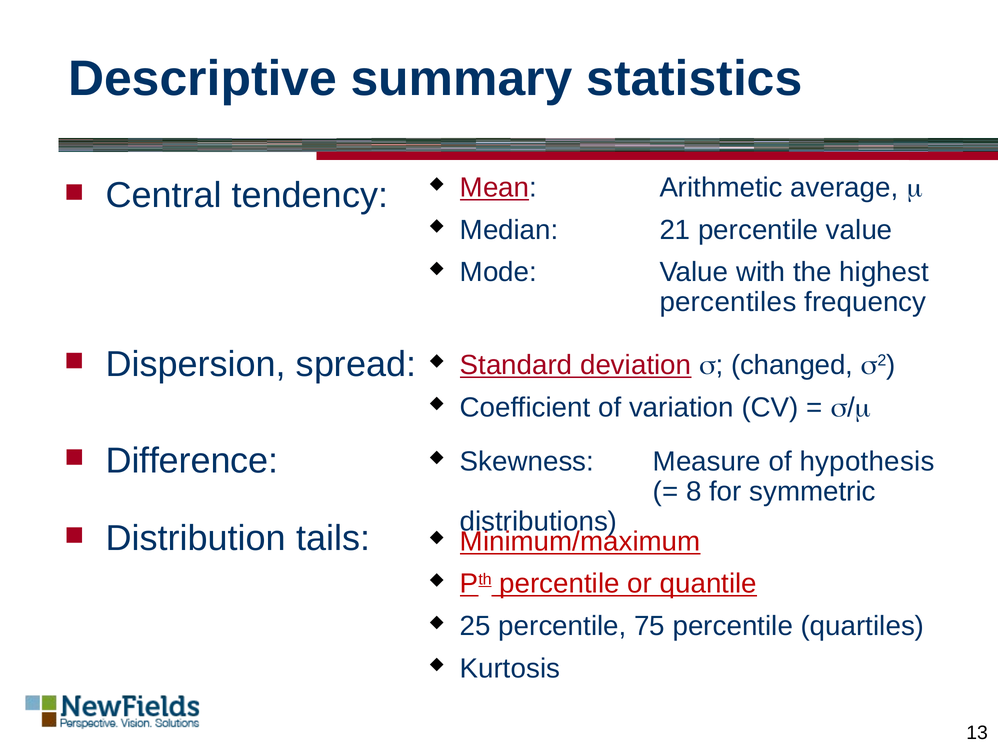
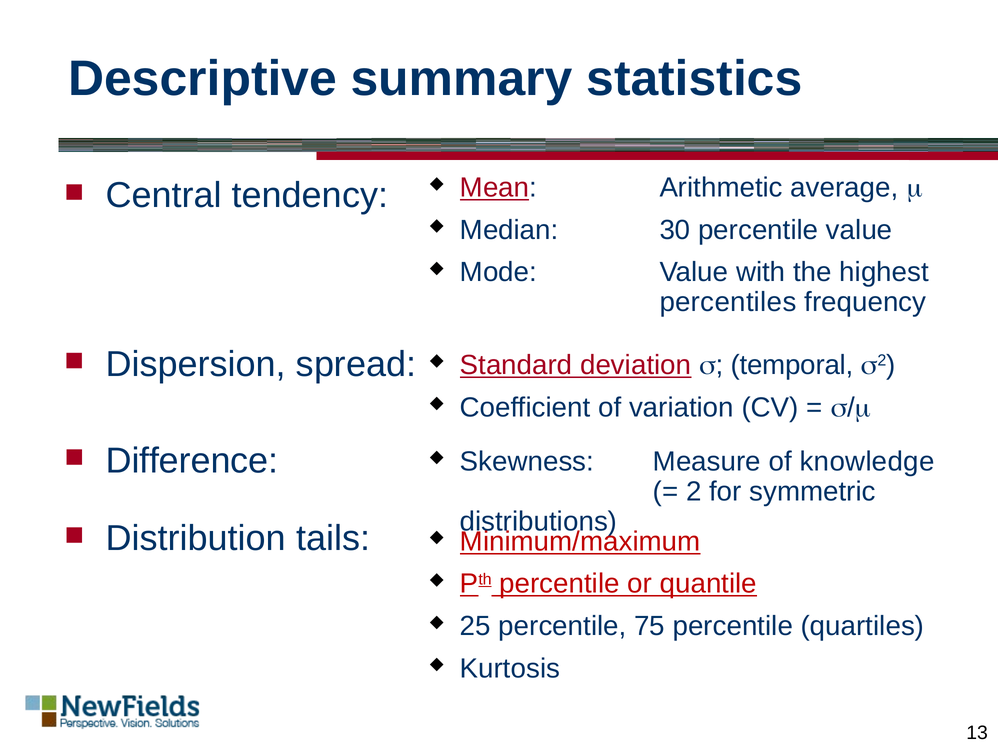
21: 21 -> 30 (675, 230)
changed: changed -> temporal (792, 365)
hypothesis: hypothesis -> knowledge (867, 462)
8: 8 -> 2 (694, 492)
